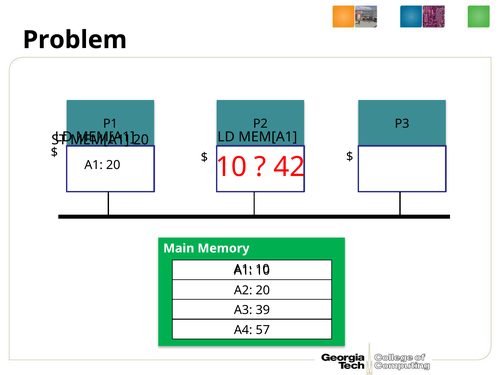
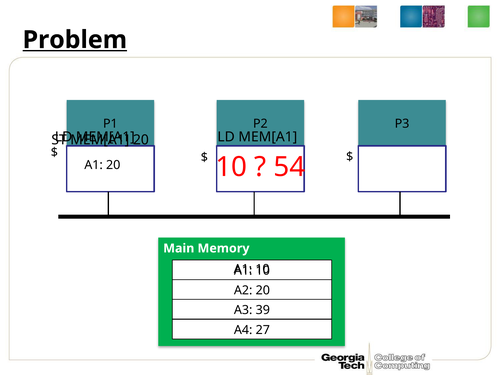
Problem underline: none -> present (75, 40)
42: 42 -> 54 (289, 167)
57: 57 -> 27 (263, 330)
